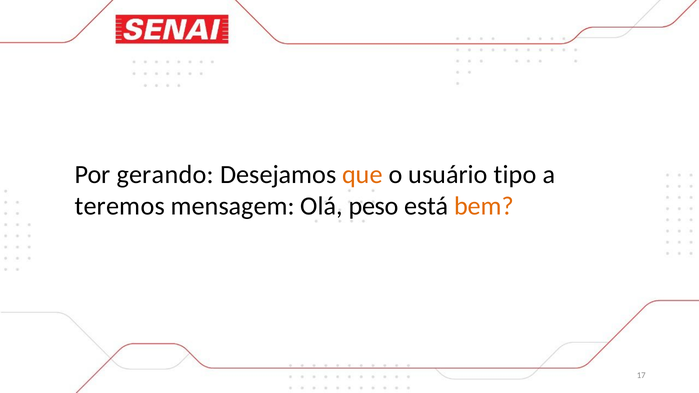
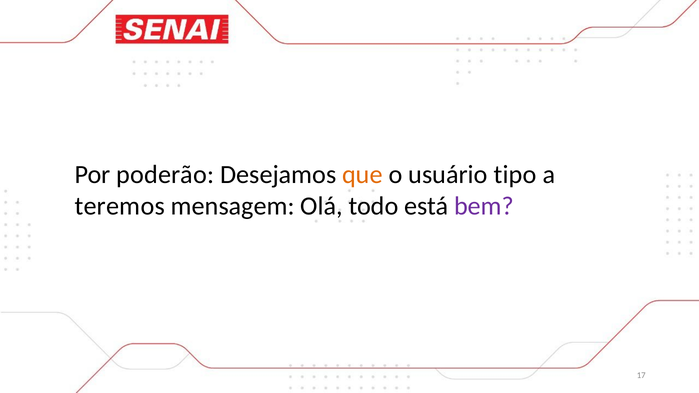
gerando: gerando -> poderão (165, 175)
peso: peso -> todo (374, 206)
bem colour: orange -> purple (484, 206)
